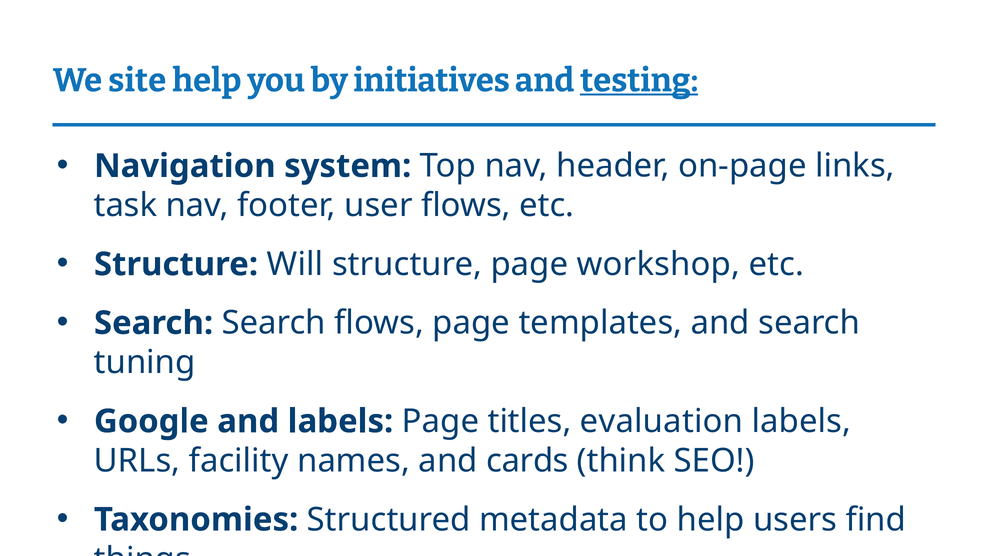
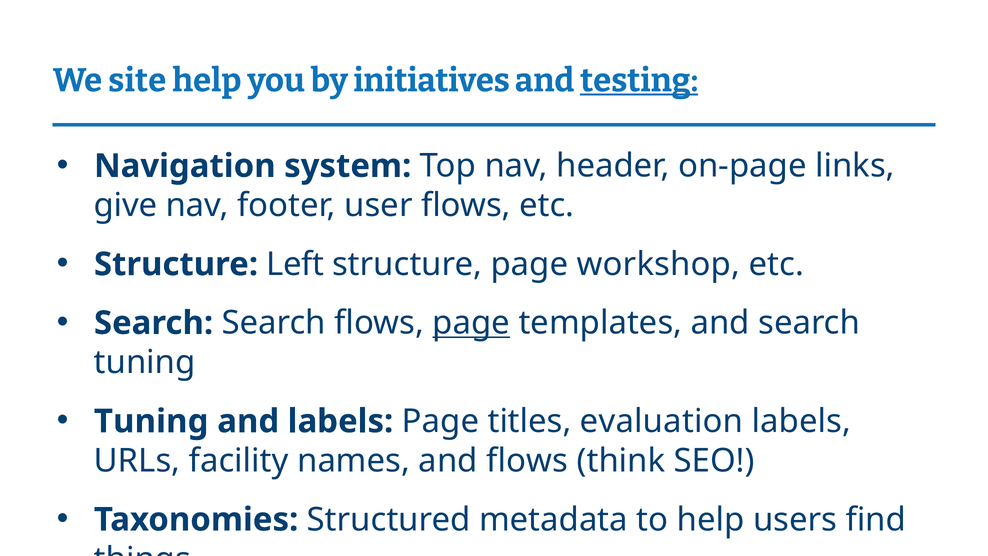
task: task -> give (126, 205)
Will: Will -> Left (295, 264)
page underline: none -> present (471, 323)
Google: Google -> Tuning (151, 421)
and cards: cards -> flows (527, 461)
